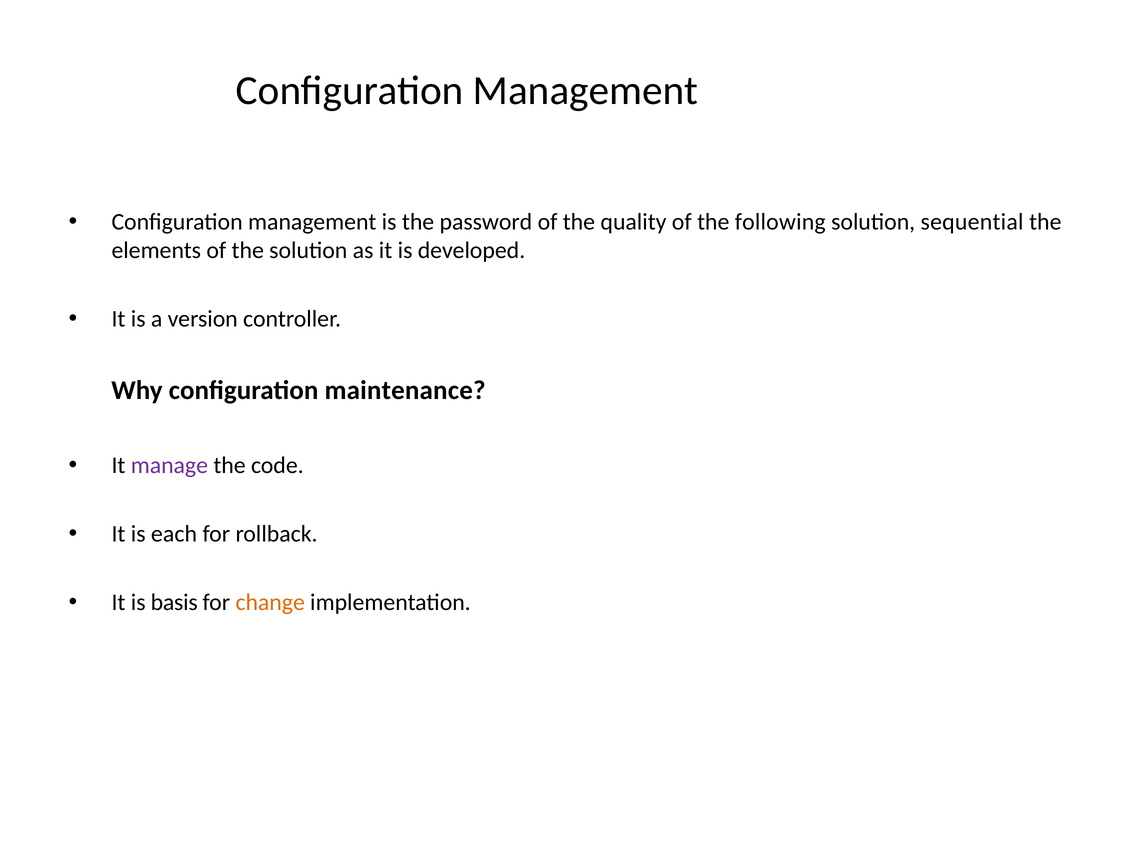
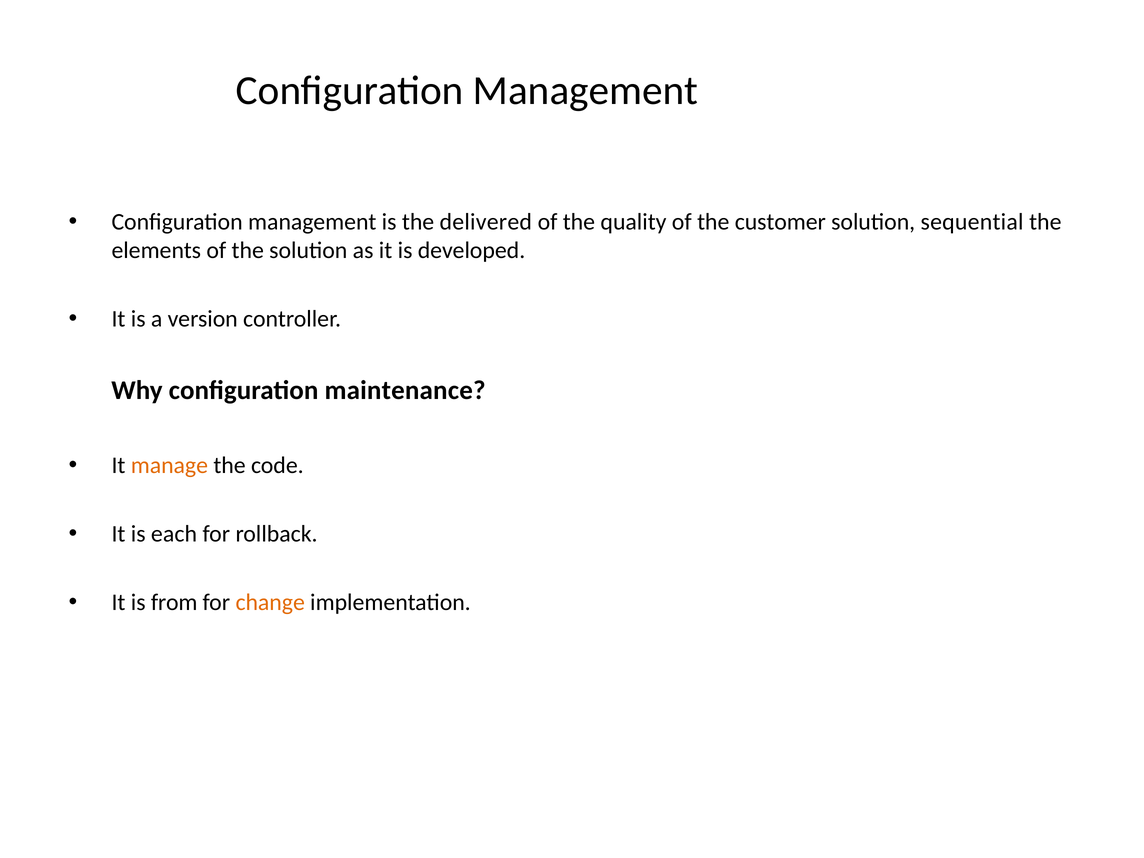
password: password -> delivered (486, 222)
following: following -> customer (780, 222)
manage colour: purple -> orange (169, 465)
basis: basis -> from (174, 603)
